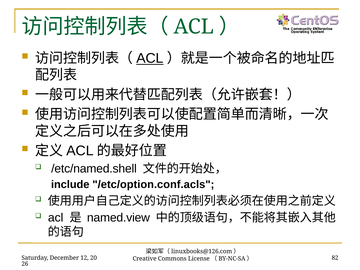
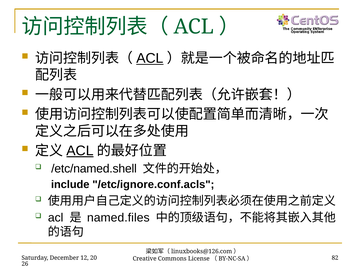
ACL underline: none -> present (80, 151)
/etc/option.conf.acls: /etc/option.conf.acls -> /etc/ignore.conf.acls (153, 185)
named.view: named.view -> named.files (118, 218)
